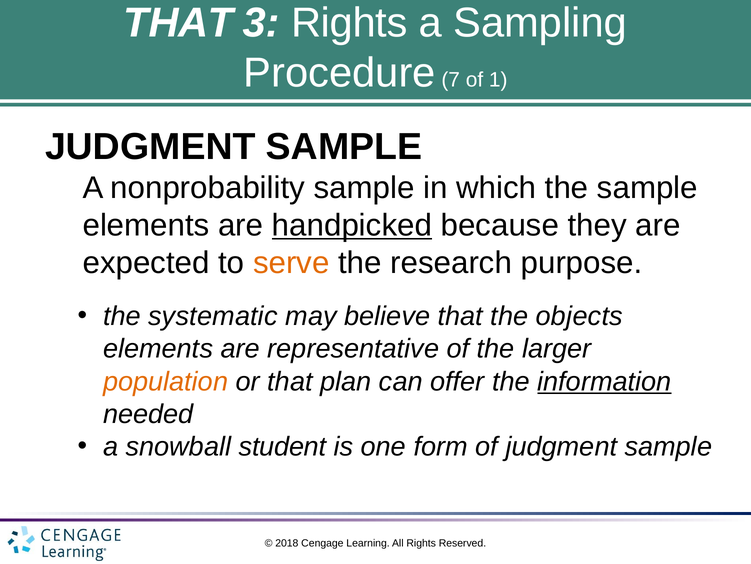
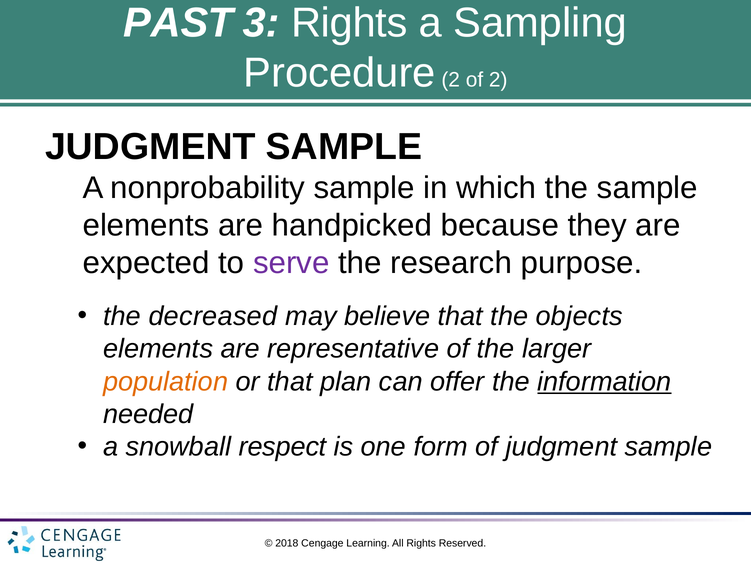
THAT: THAT -> PAST (178, 23)
Procedure 7: 7 -> 2 (451, 80)
of 1: 1 -> 2 (498, 80)
handpicked underline: present -> none (352, 225)
serve colour: orange -> purple (291, 263)
systematic: systematic -> decreased (213, 316)
student: student -> respect (283, 446)
